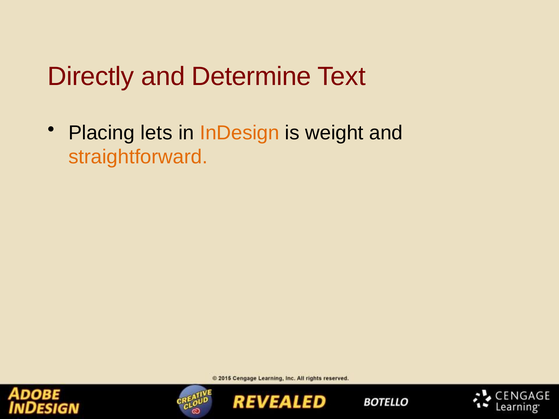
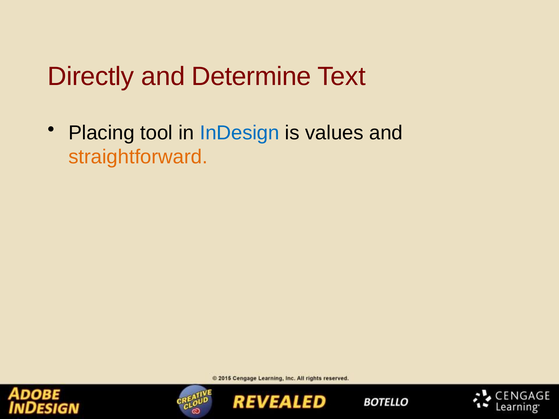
lets: lets -> tool (157, 133)
InDesign colour: orange -> blue (240, 133)
weight: weight -> values (334, 133)
